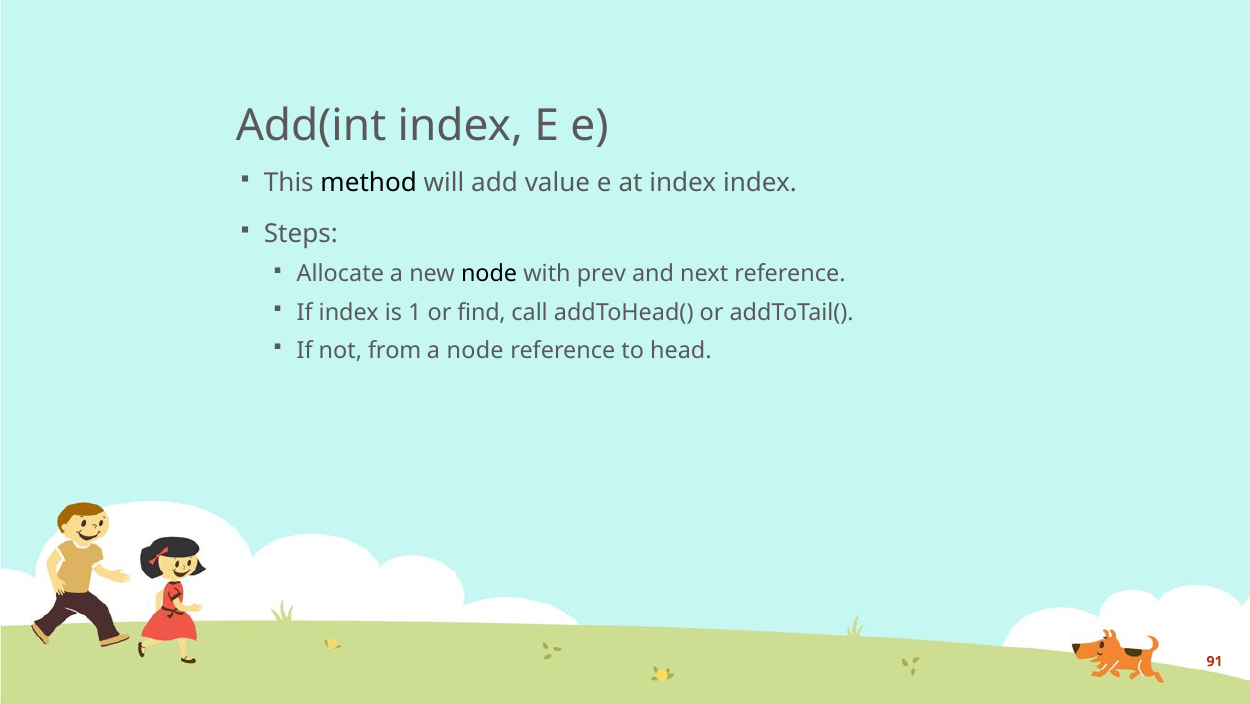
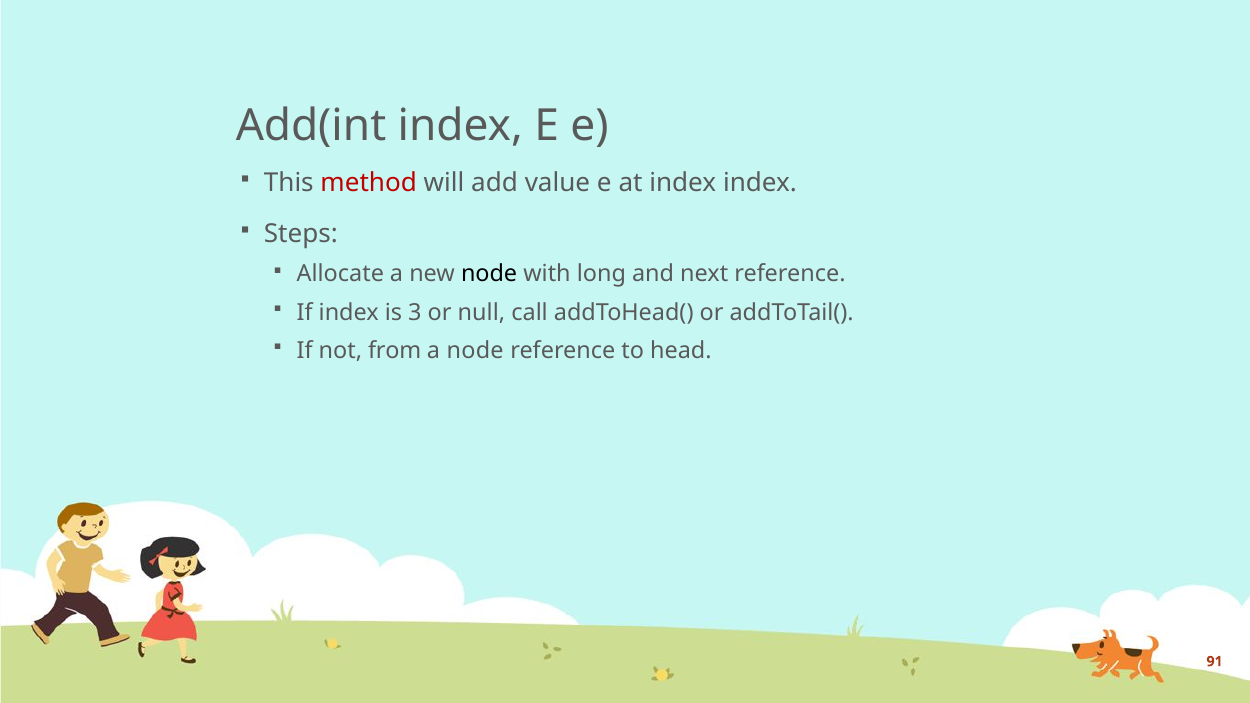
method colour: black -> red (369, 183)
prev: prev -> long (601, 274)
1: 1 -> 3 (415, 312)
find: find -> null (481, 312)
